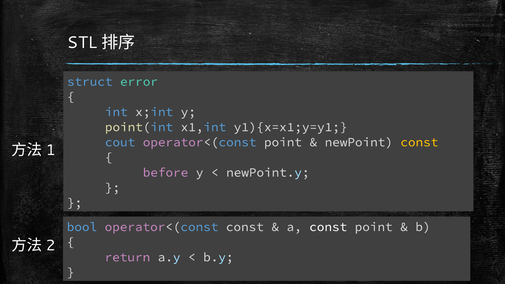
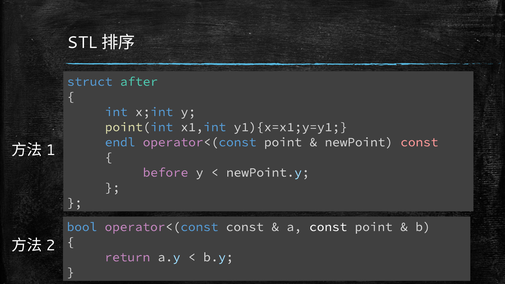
error: error -> after (139, 82)
cout: cout -> endl (120, 142)
const colour: yellow -> pink (419, 142)
